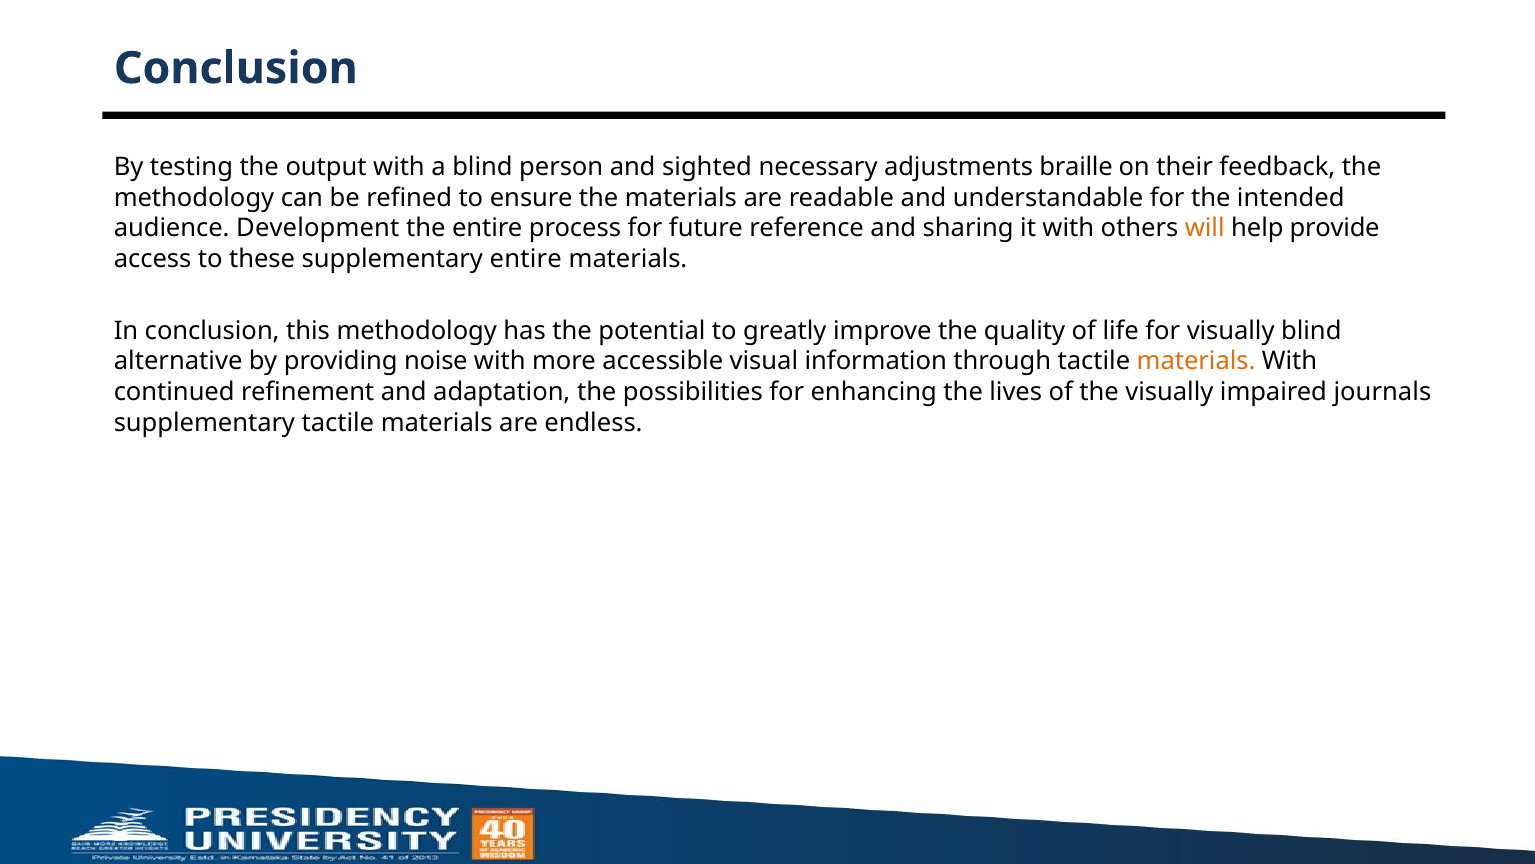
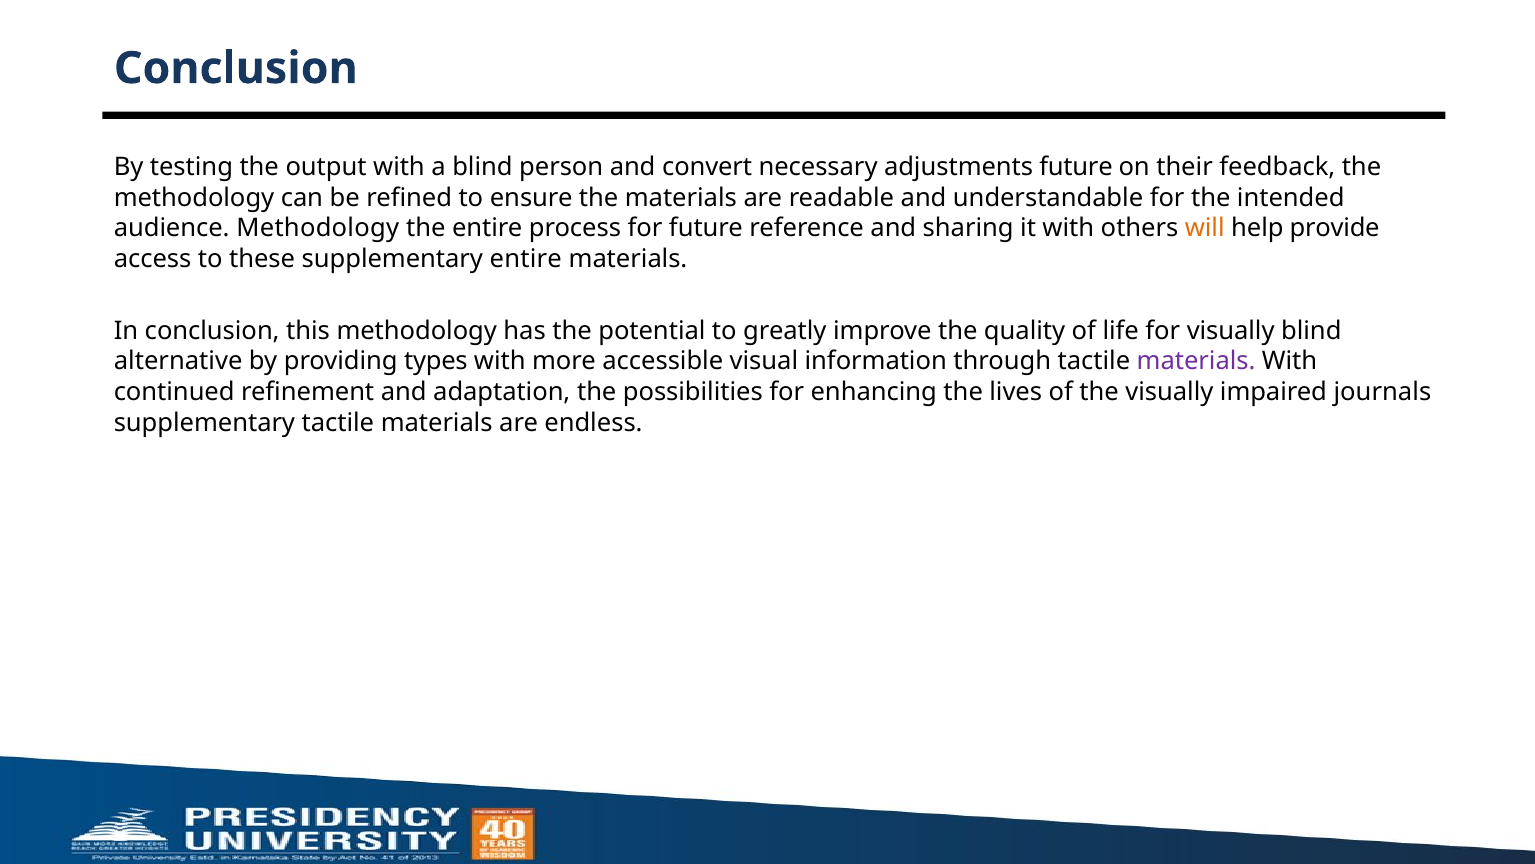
sighted: sighted -> convert (707, 167)
adjustments braille: braille -> future (1076, 167)
audience Development: Development -> Methodology (318, 228)
noise: noise -> types (436, 361)
materials colour: orange -> purple (1196, 361)
